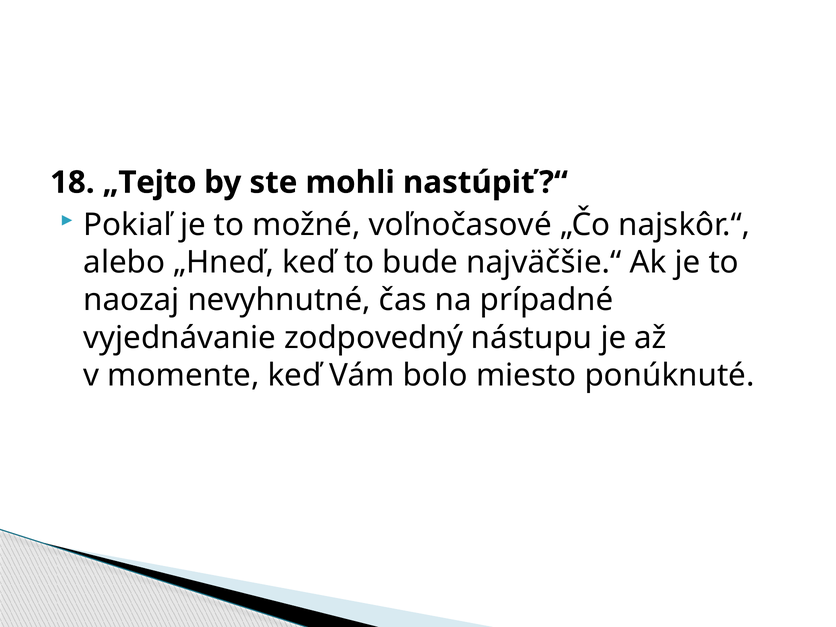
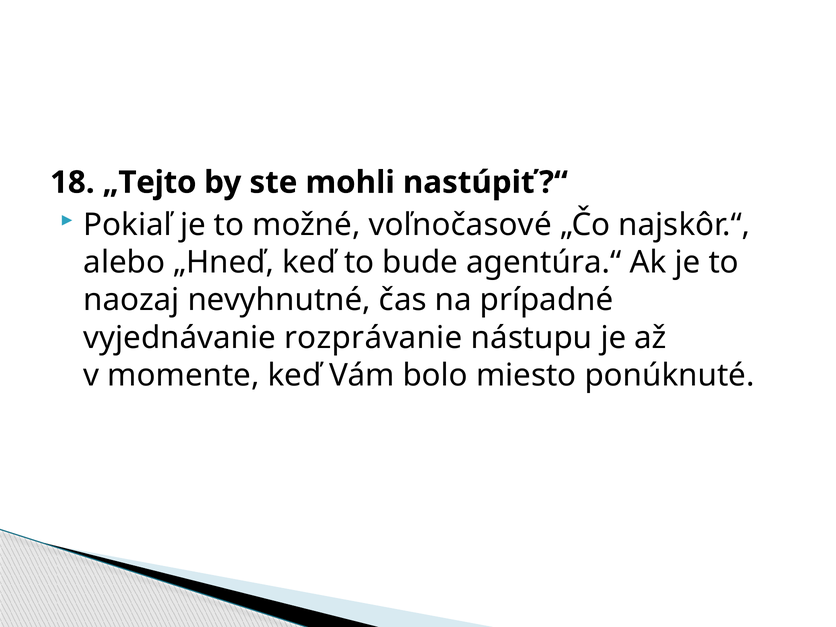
najväčšie.“: najväčšie.“ -> agentúra.“ (544, 262)
zodpovedný: zodpovedný -> rozprávanie (373, 338)
